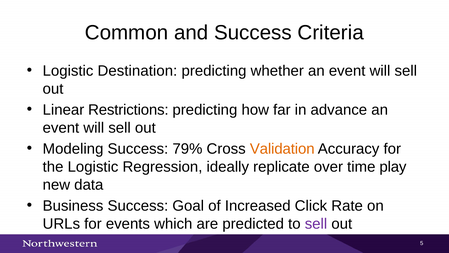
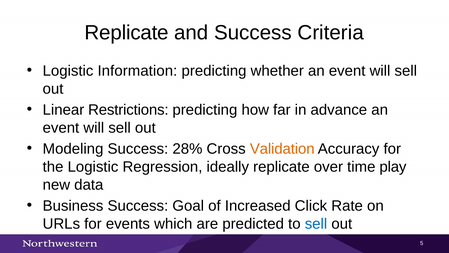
Common: Common -> Replicate (127, 33)
Destination: Destination -> Information (137, 71)
79%: 79% -> 28% (187, 148)
sell colour: purple -> blue (316, 223)
